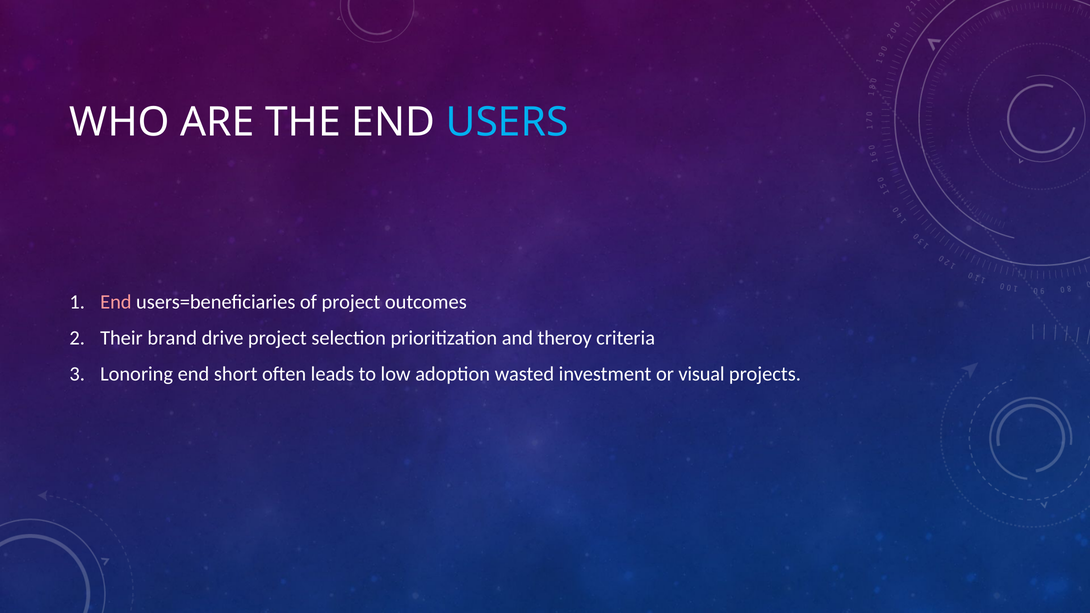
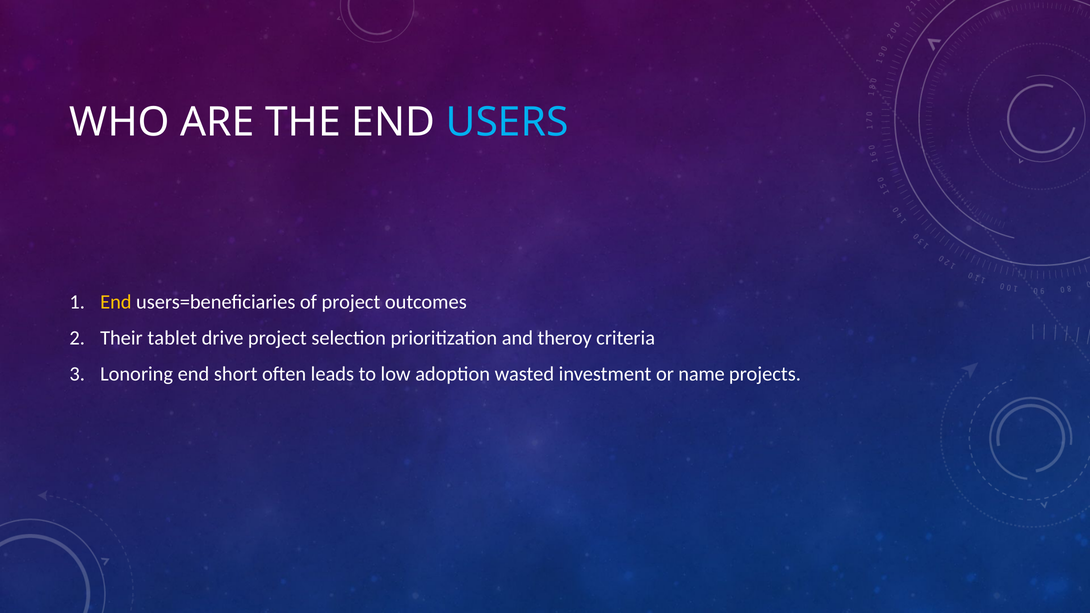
End colour: pink -> yellow (116, 302)
brand: brand -> tablet (172, 338)
visual: visual -> name (702, 374)
